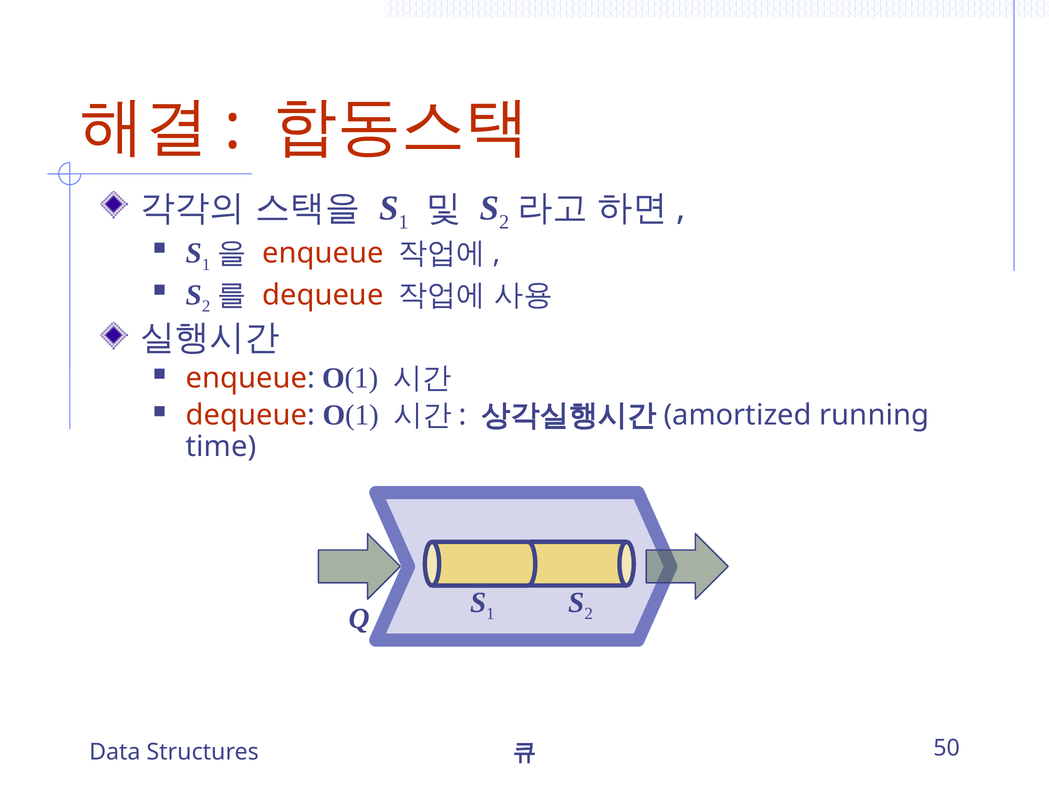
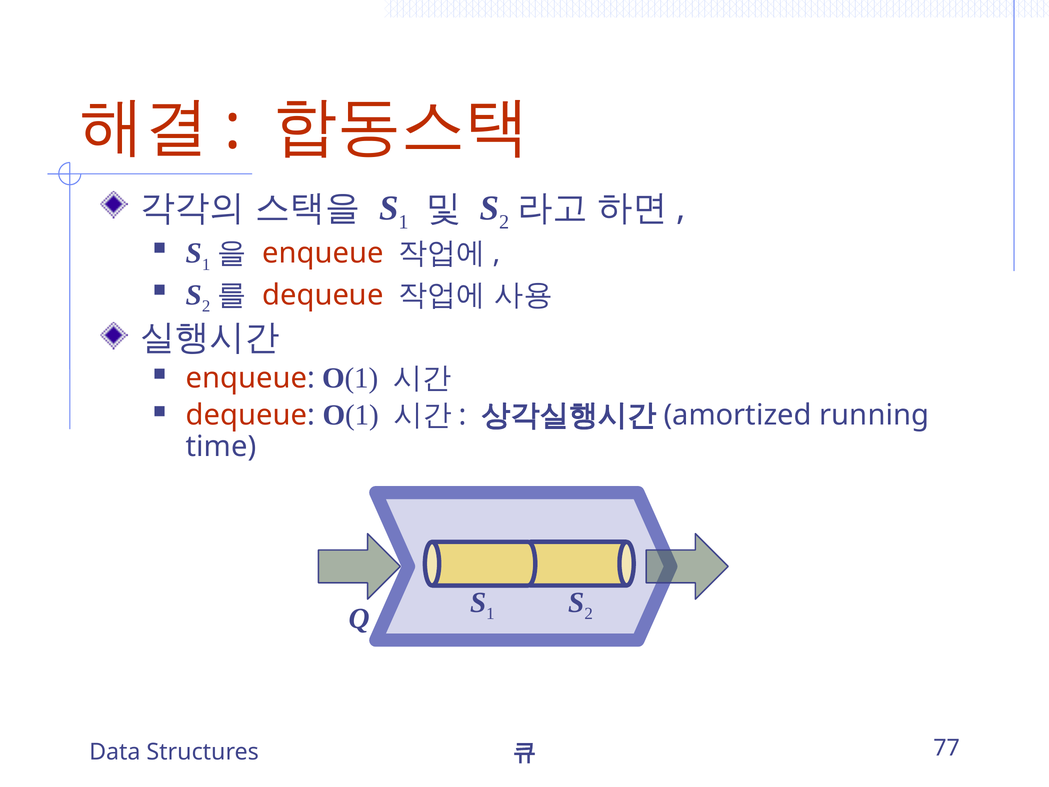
50: 50 -> 77 (947, 748)
